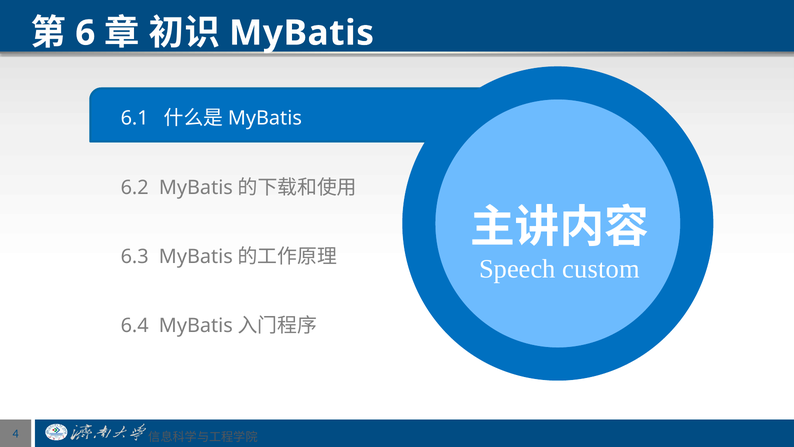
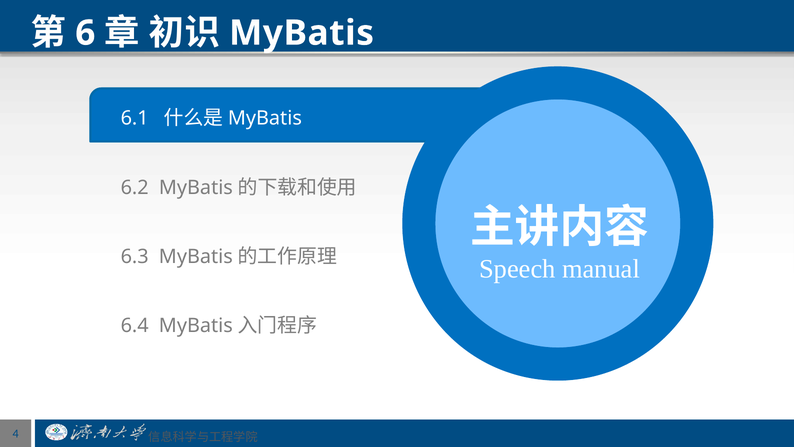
custom: custom -> manual (601, 269)
